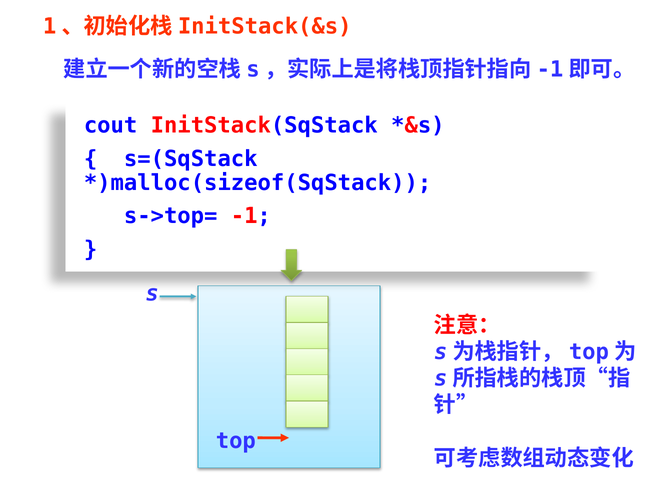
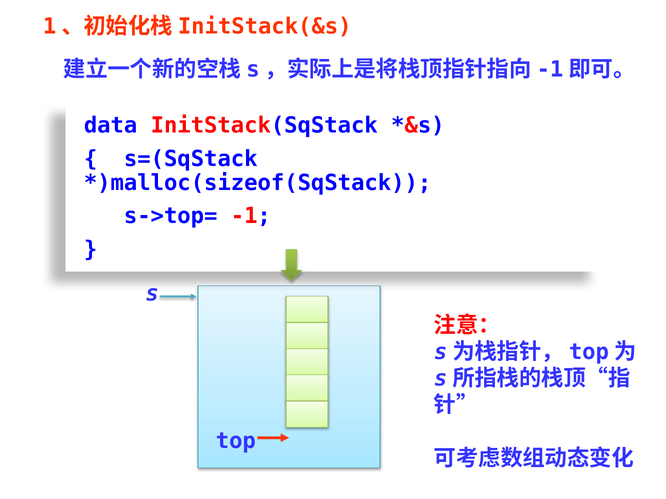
cout: cout -> data (111, 126)
